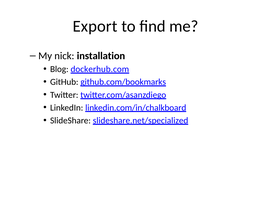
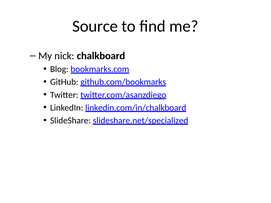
Export: Export -> Source (95, 26)
installation: installation -> chalkboard (101, 56)
dockerhub.com: dockerhub.com -> bookmarks.com (100, 69)
